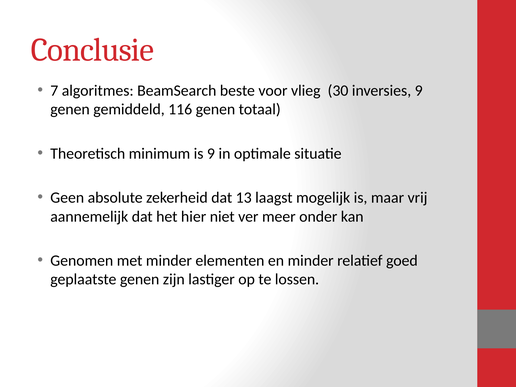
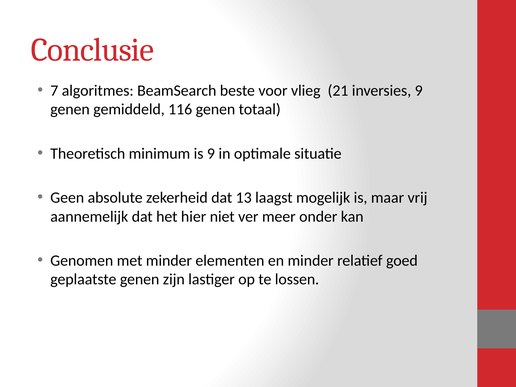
30: 30 -> 21 (338, 91)
